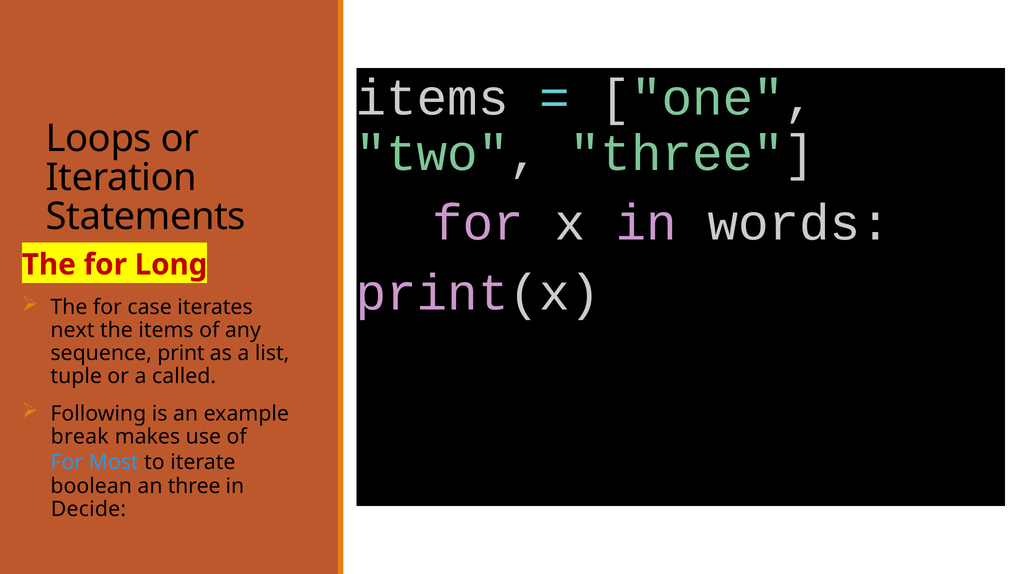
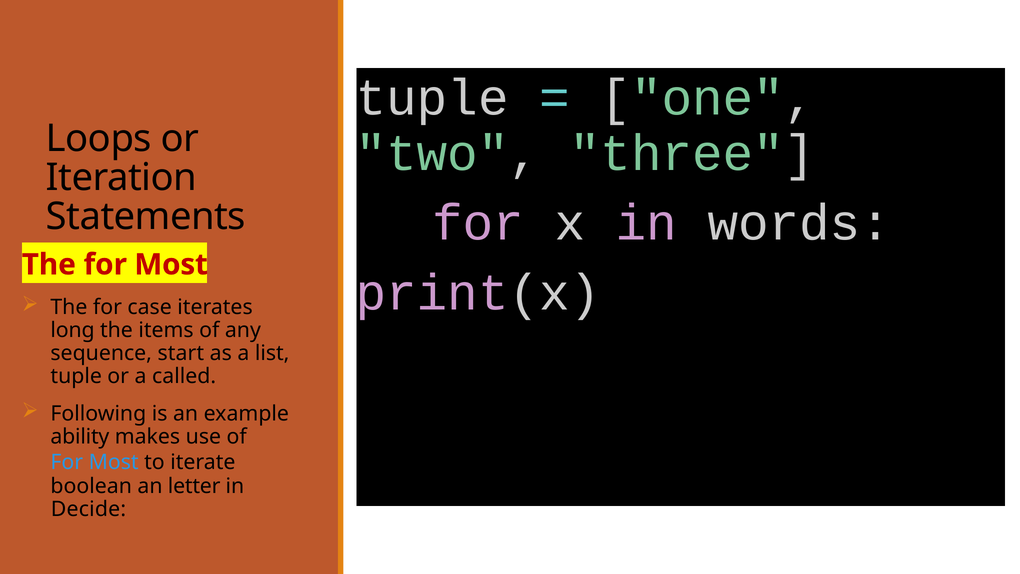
items: items -> tuple (432, 98)
The for Long: Long -> Most (171, 264)
next: next -> long (73, 330)
print: print -> start (181, 353)
break: break -> ability (80, 437)
an three: three -> letter (194, 486)
